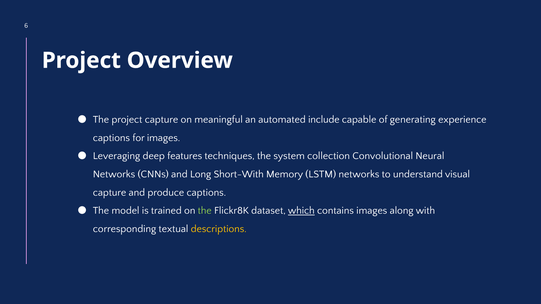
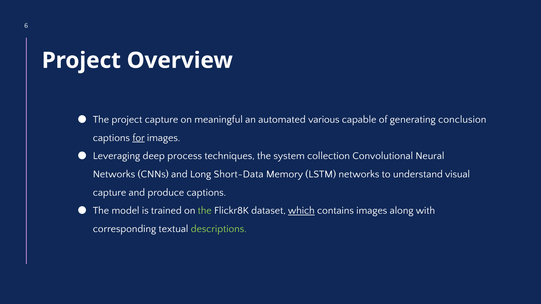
include: include -> various (324, 120)
experience: experience -> conclusion (462, 120)
for underline: none -> present (139, 138)
features: features -> process (185, 156)
Short-With: Short-With -> Short-Data (239, 174)
descriptions colour: yellow -> light green (219, 229)
